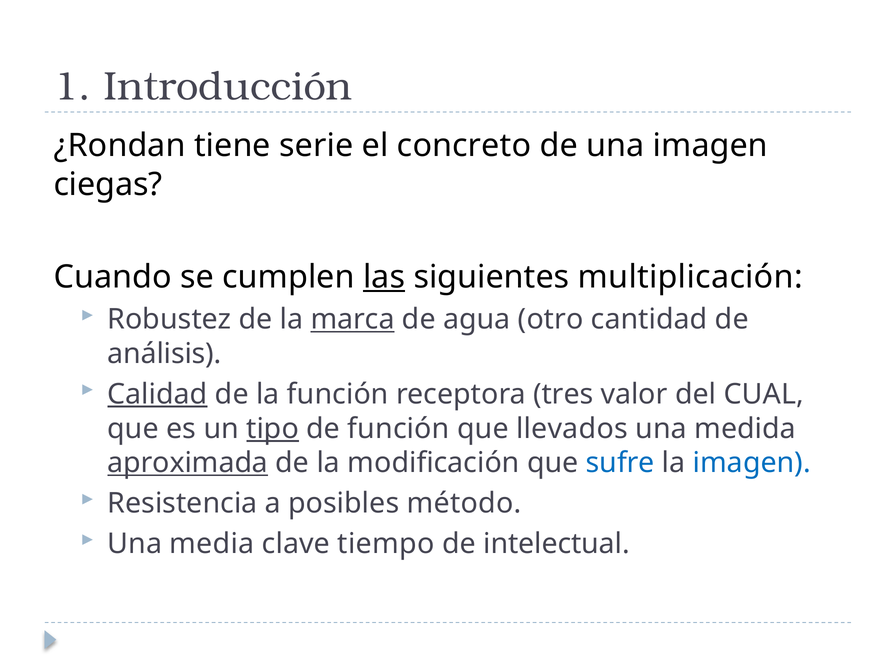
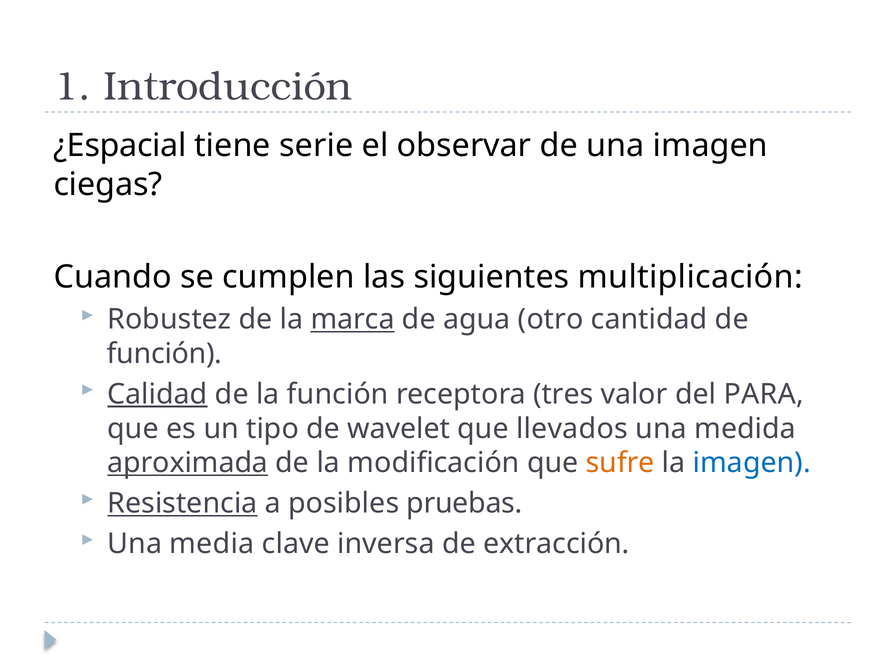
¿Rondan: ¿Rondan -> ¿Espacial (120, 146)
concreto: concreto -> observar (464, 146)
las underline: present -> none (384, 277)
análisis: análisis -> función (164, 354)
CUAL: CUAL -> PARA (764, 394)
tipo underline: present -> none (273, 429)
de función: función -> wavelet (399, 429)
sufre colour: blue -> orange (620, 463)
Resistencia underline: none -> present (182, 503)
método: método -> pruebas (464, 503)
tiempo: tiempo -> inversa (386, 544)
intelectual: intelectual -> extracción (556, 544)
